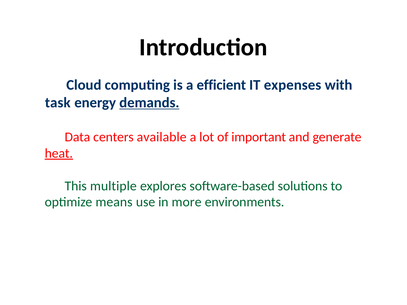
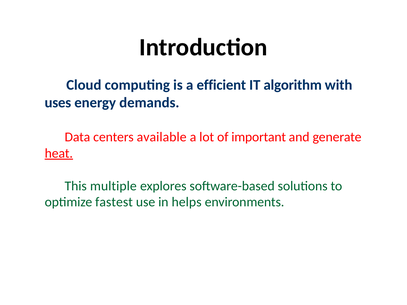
expenses: expenses -> algorithm (293, 85)
task: task -> uses (58, 103)
demands underline: present -> none (149, 103)
means: means -> fastest (114, 202)
more: more -> helps (187, 202)
